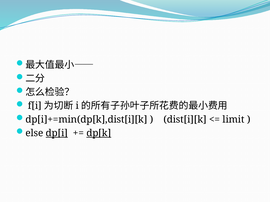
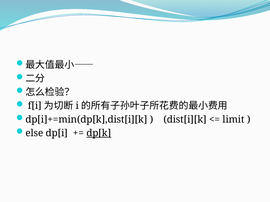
dp[i underline: present -> none (57, 133)
